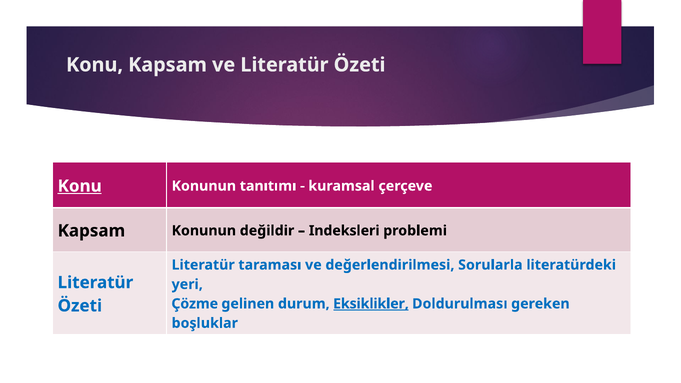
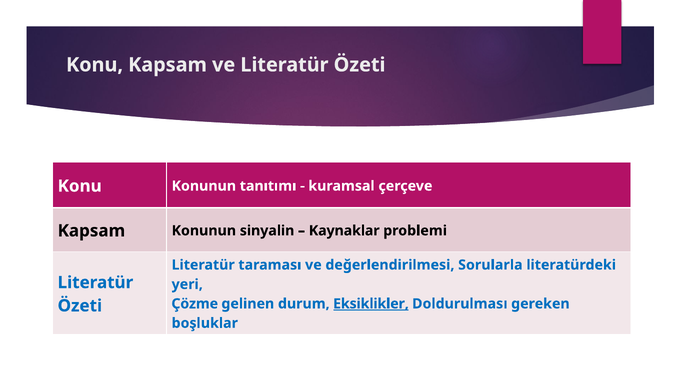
Konu underline: present -> none (80, 186)
değildir: değildir -> sinyalin (267, 231)
Indeksleri: Indeksleri -> Kaynaklar (344, 231)
